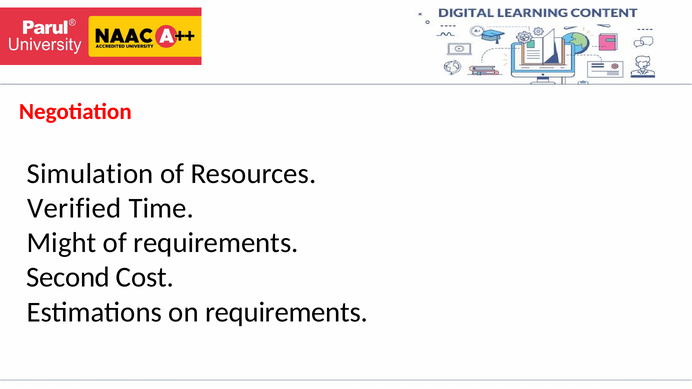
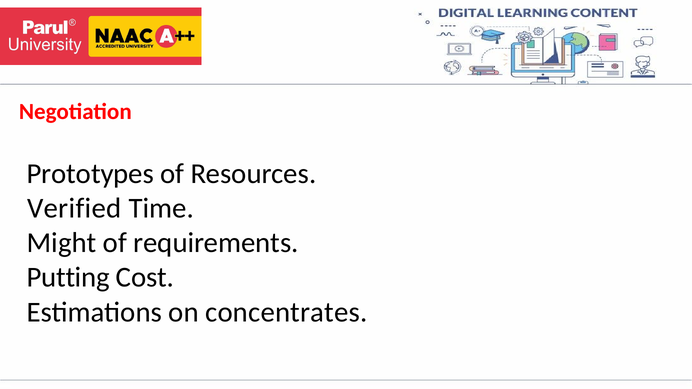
Simulation: Simulation -> Prototypes (90, 174)
Second: Second -> Putting (68, 278)
on requirements: requirements -> concentrates (286, 312)
